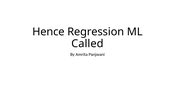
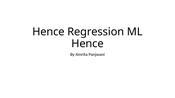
Called: Called -> Hence (88, 44)
